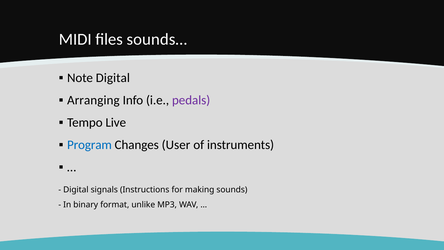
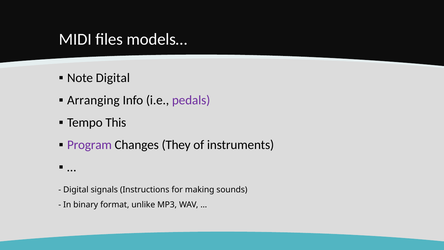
sounds…: sounds… -> models… (157, 39)
Live: Live -> This (116, 123)
Program colour: blue -> purple (89, 145)
User: User -> They (176, 145)
